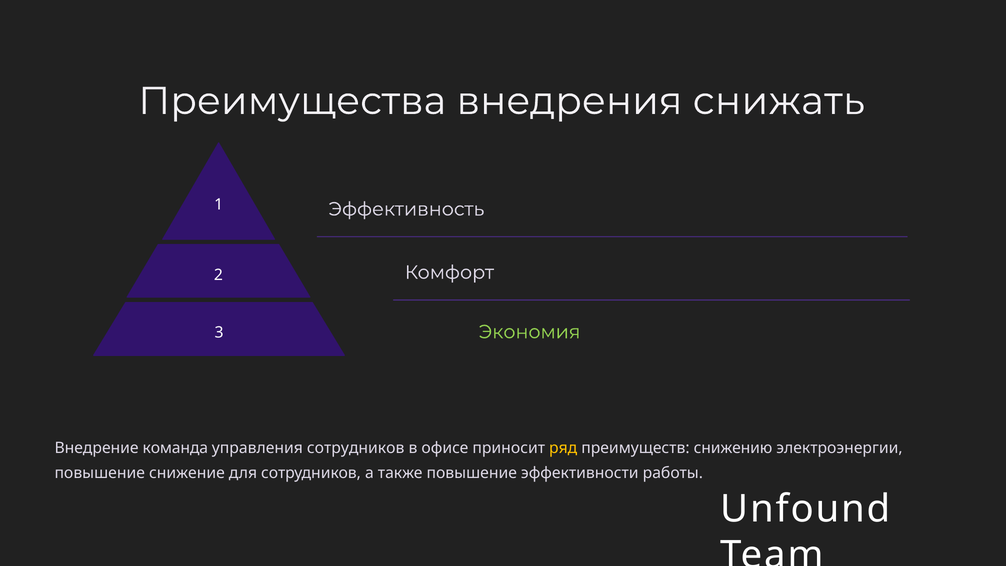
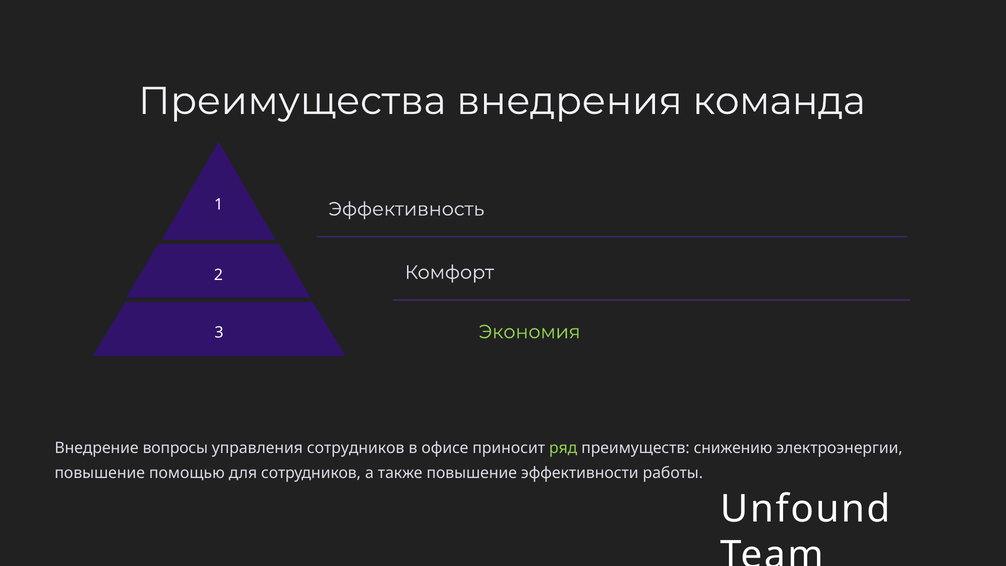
снижать: снижать -> команда (779, 101)
команда: команда -> вопросы (175, 448)
ряд colour: yellow -> light green (563, 448)
снижение: снижение -> помощью (187, 473)
